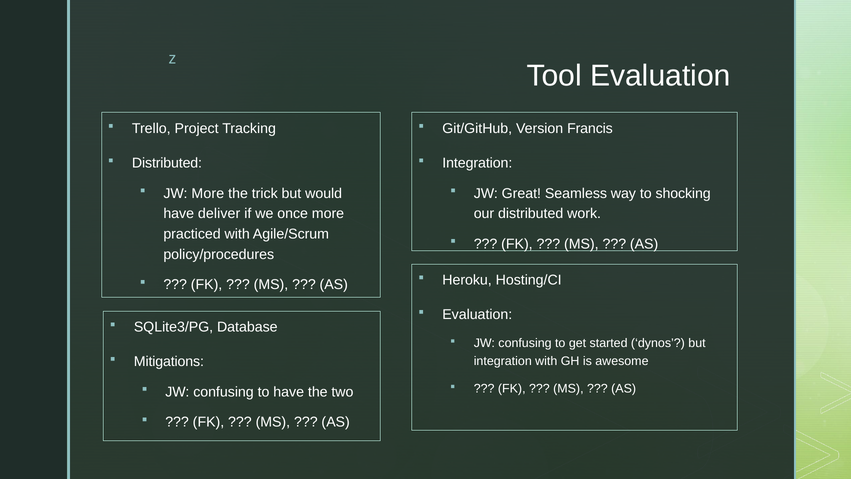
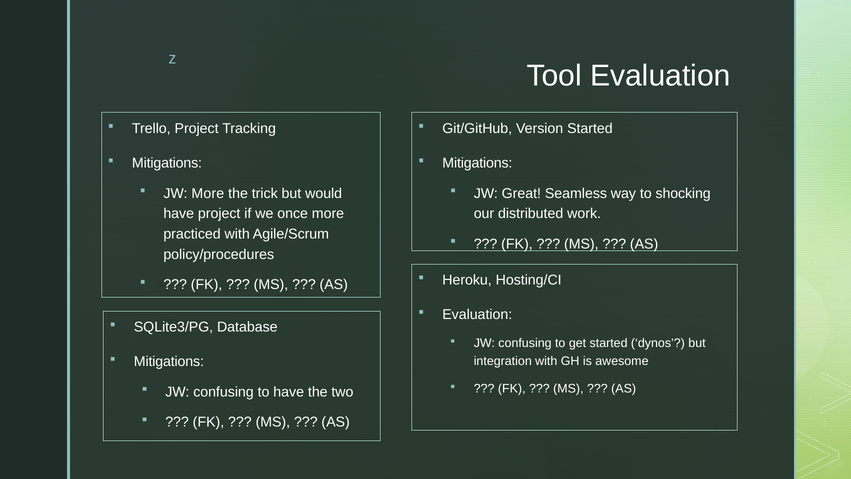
Version Francis: Francis -> Started (590, 128)
Distributed: Distributed -> Mitigations (167, 163)
Integration: Integration -> Mitigations (477, 163)
have deliver: deliver -> project (219, 214)
